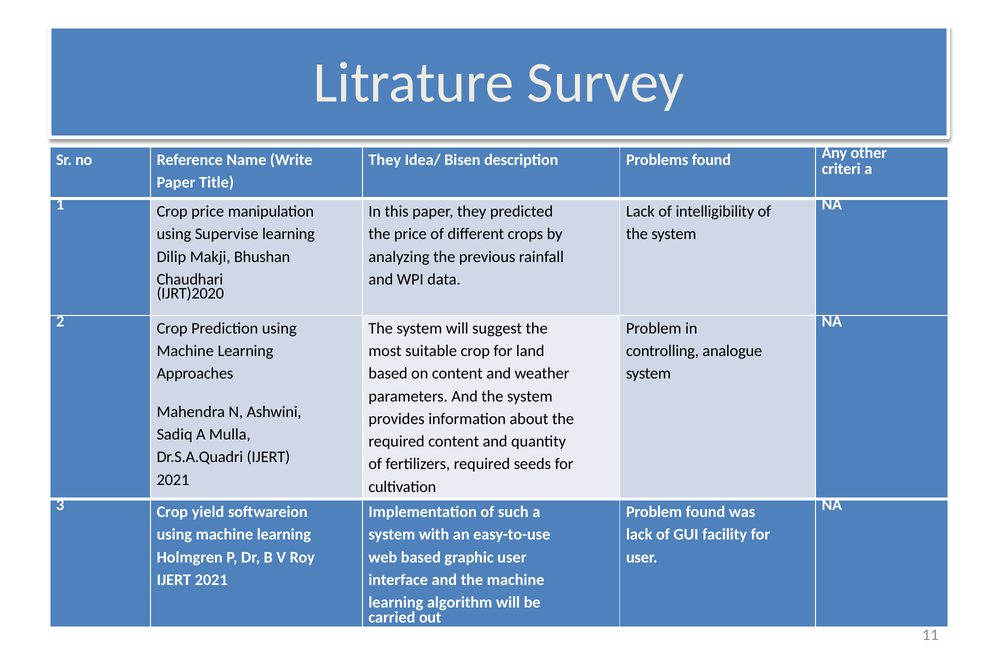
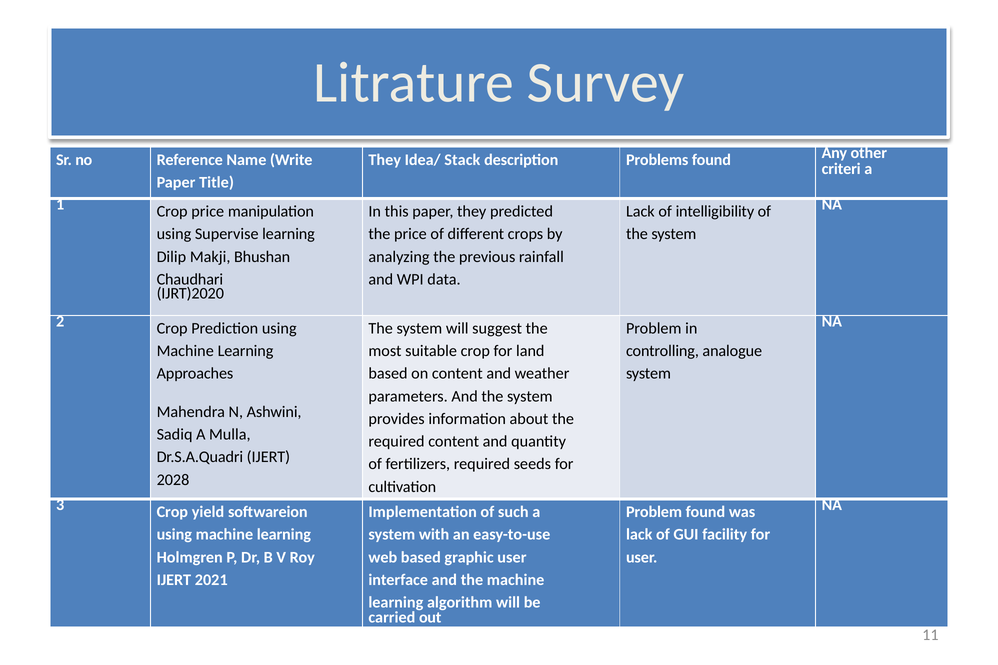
Bisen: Bisen -> Stack (462, 160)
2021: 2021 -> 2028 (173, 480)
